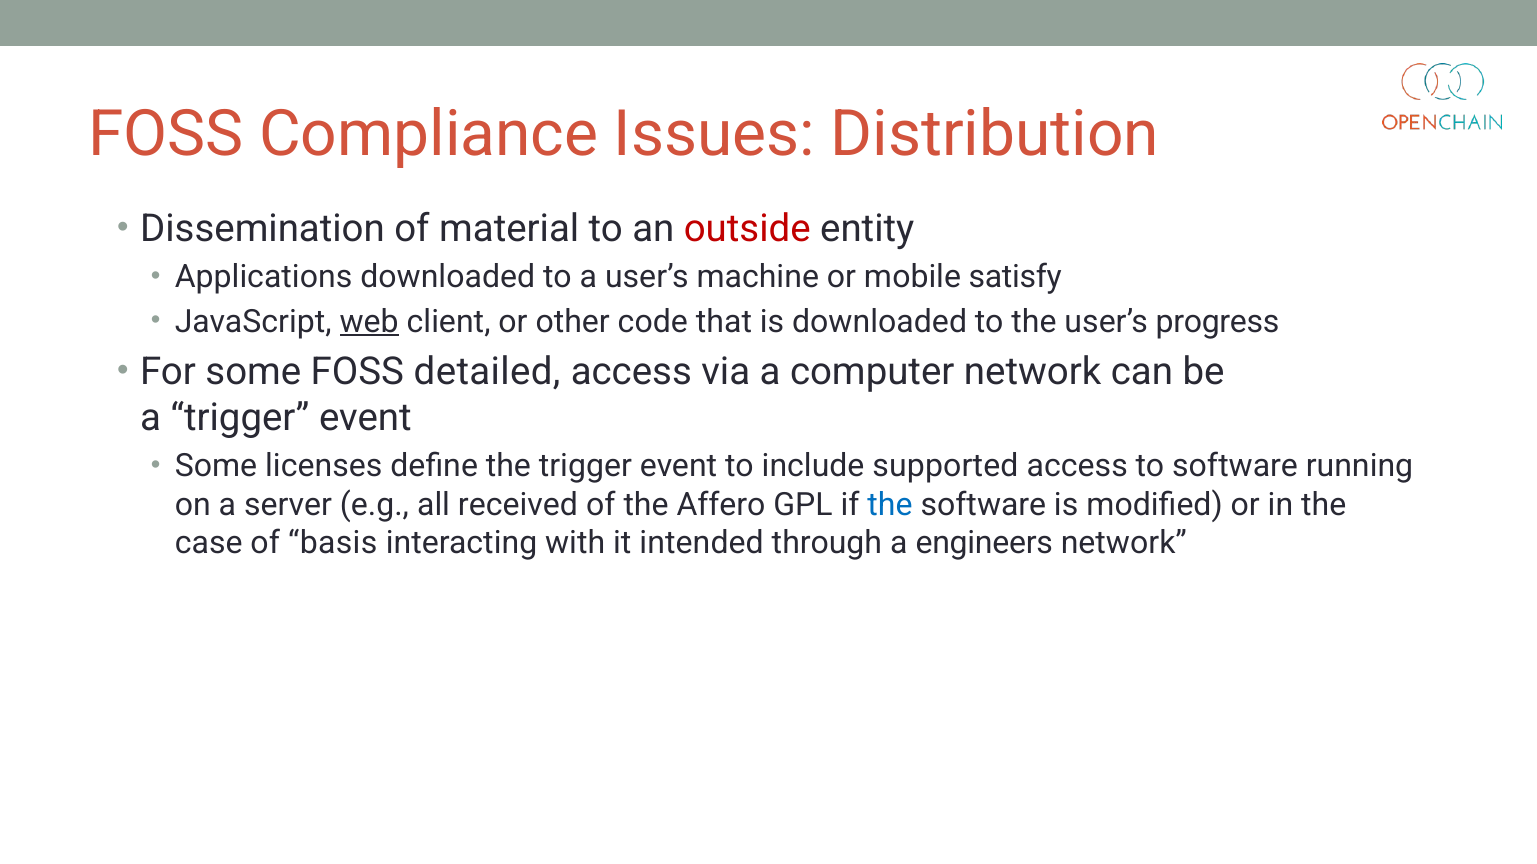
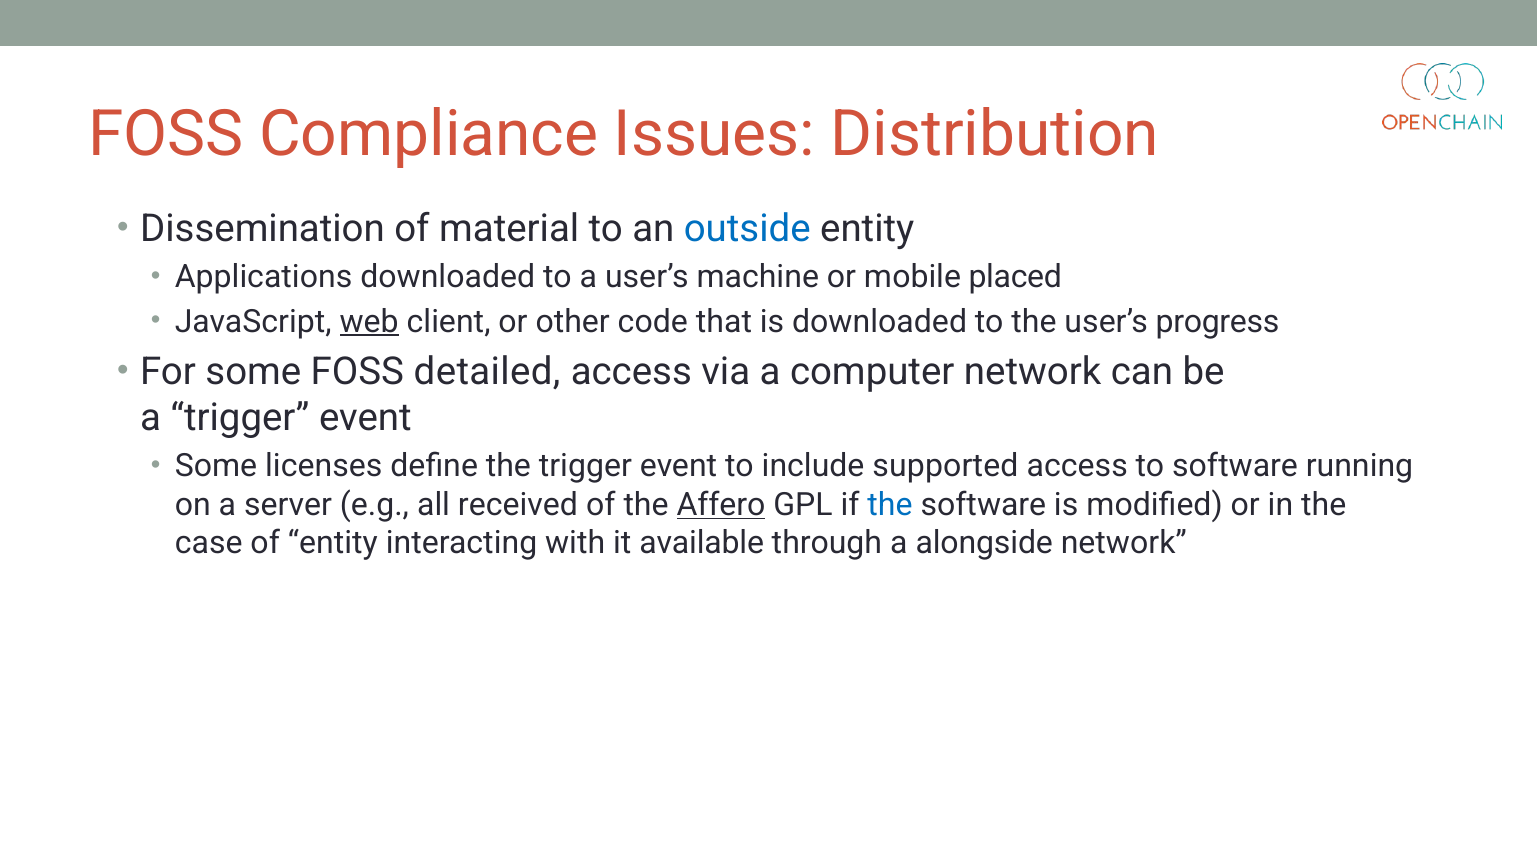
outside colour: red -> blue (747, 229)
satisfy: satisfy -> placed (1015, 277)
Affero underline: none -> present (721, 505)
of basis: basis -> entity (333, 543)
intended: intended -> available (702, 543)
engineers: engineers -> alongside (984, 543)
